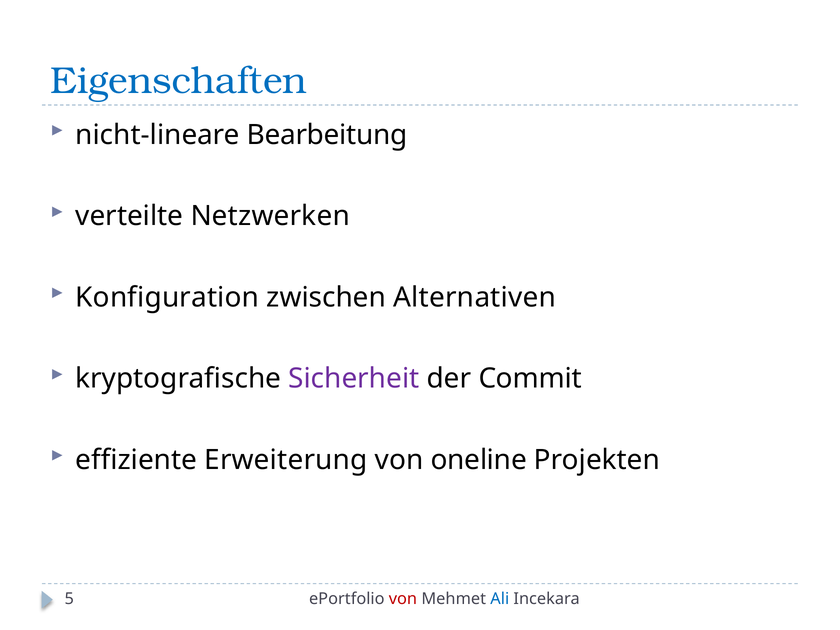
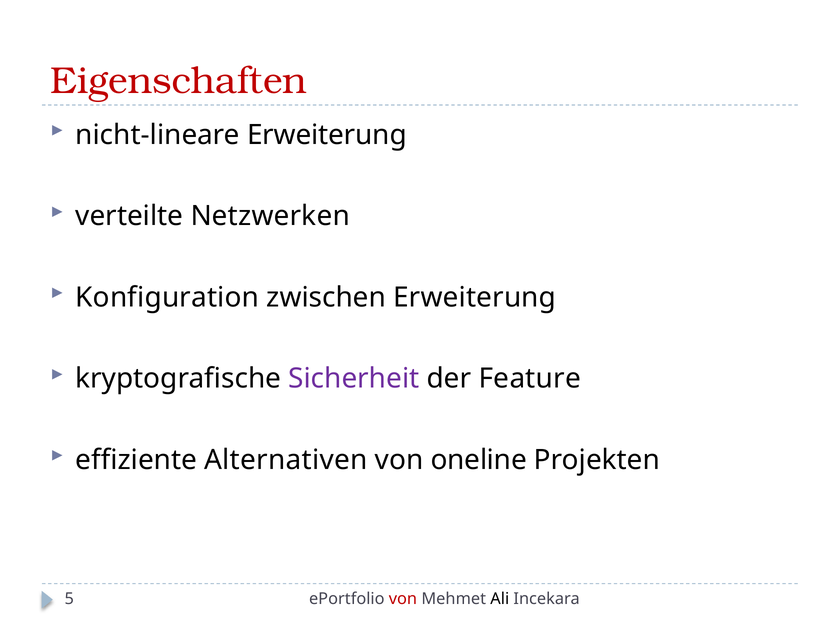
Eigenschaften colour: blue -> red (179, 81)
nicht-lineare Bearbeitung: Bearbeitung -> Erweiterung (327, 135)
zwischen Alternativen: Alternativen -> Erweiterung (475, 297)
Commit: Commit -> Feature (530, 379)
Erweiterung: Erweiterung -> Alternativen (286, 460)
Ali colour: blue -> black (500, 599)
